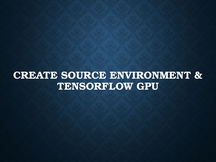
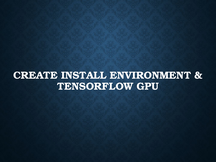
SOURCE: SOURCE -> INSTALL (84, 75)
